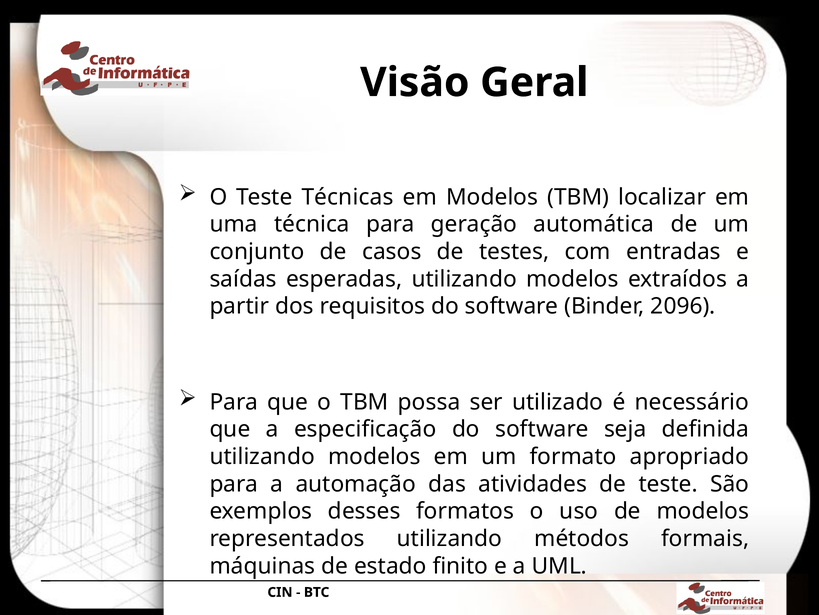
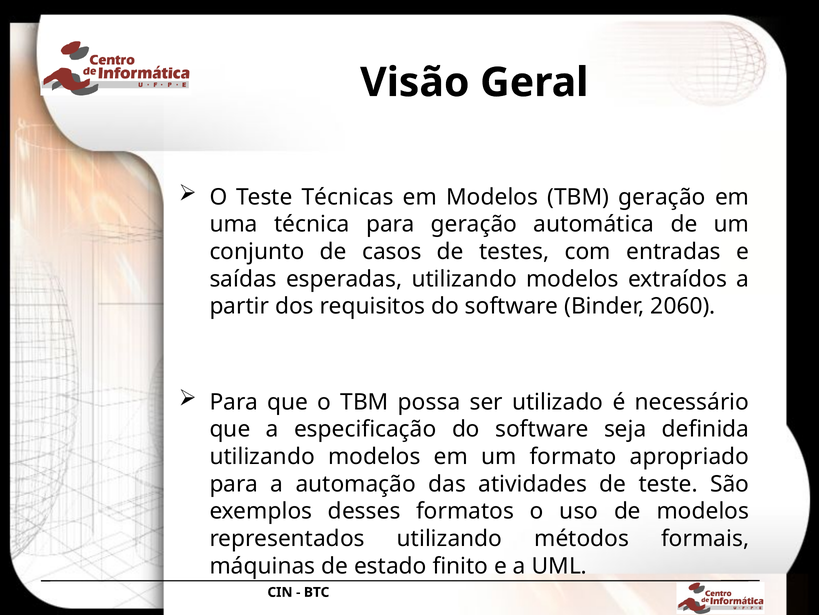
TBM localizar: localizar -> geração (662, 197)
2096: 2096 -> 2060 (683, 306)
